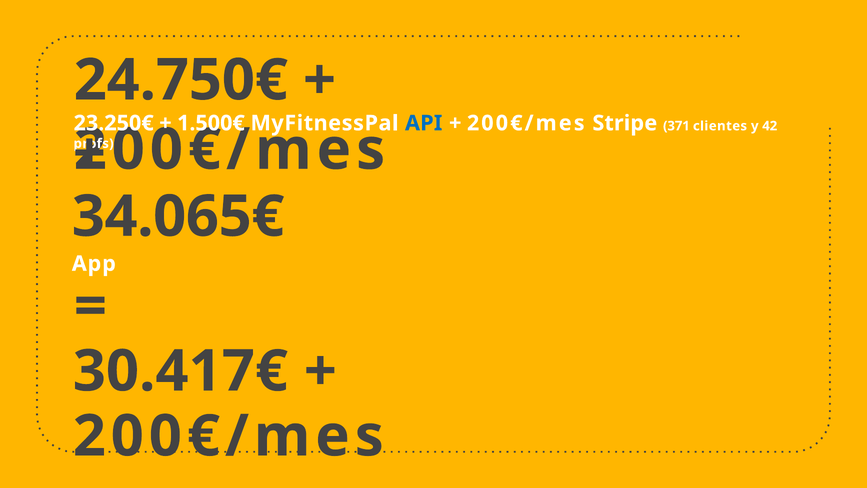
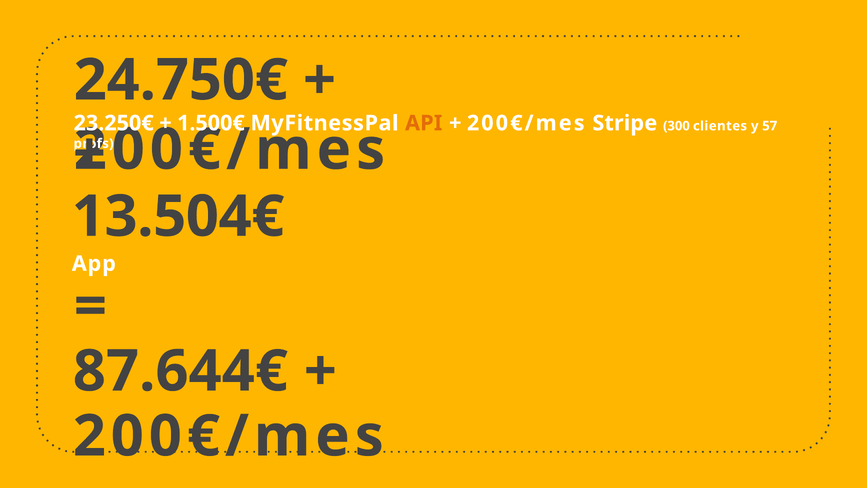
API colour: blue -> orange (424, 123)
371: 371 -> 300 (676, 126)
42: 42 -> 57 (770, 126)
34.065€: 34.065€ -> 13.504€ (178, 217)
30.417€: 30.417€ -> 87.644€ (180, 371)
